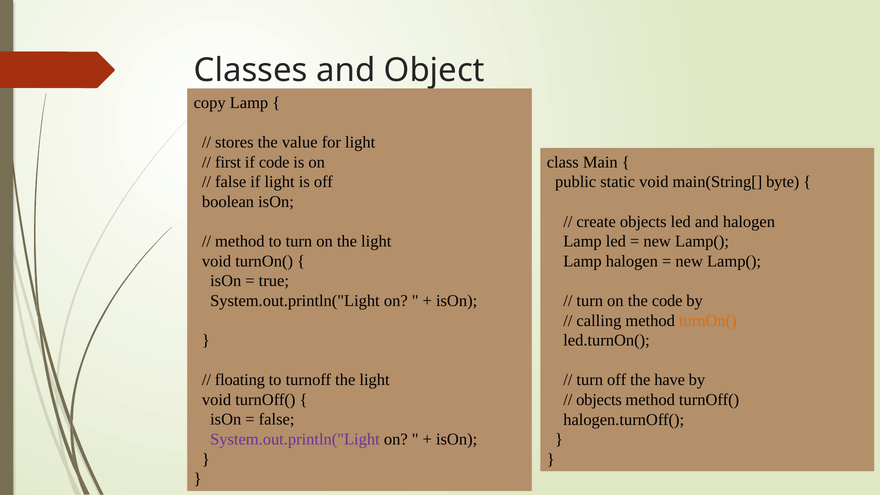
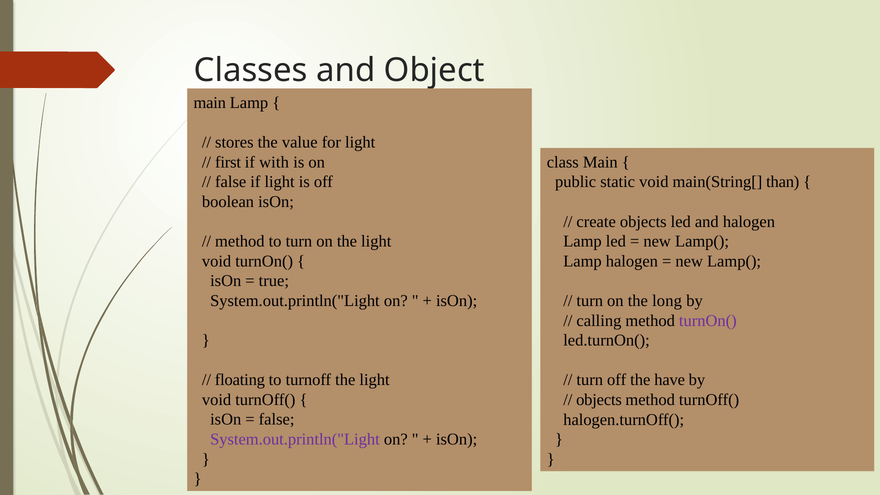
copy: copy -> main (210, 103)
if code: code -> with (274, 162)
byte: byte -> than (783, 182)
the code: code -> long (667, 301)
turnOn( colour: orange -> purple (708, 321)
